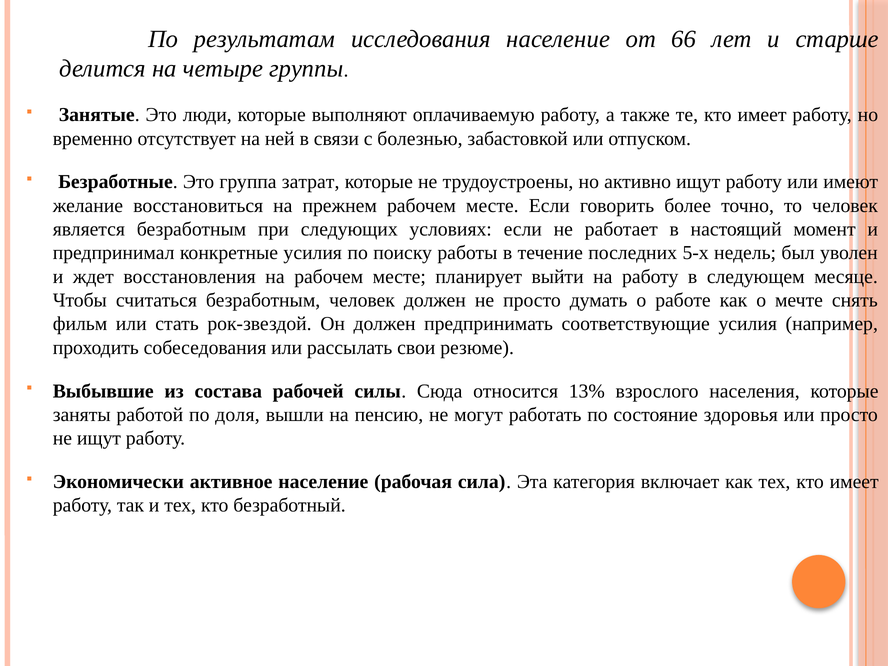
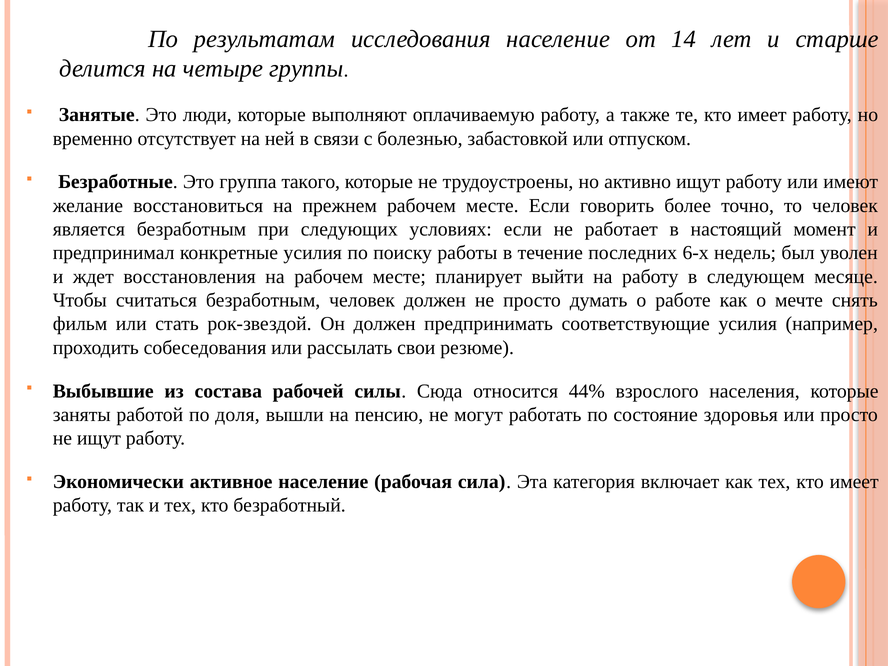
66: 66 -> 14 (684, 39)
затрат: затрат -> такого (311, 182)
5-х: 5-х -> 6-х (696, 253)
13%: 13% -> 44% (587, 391)
